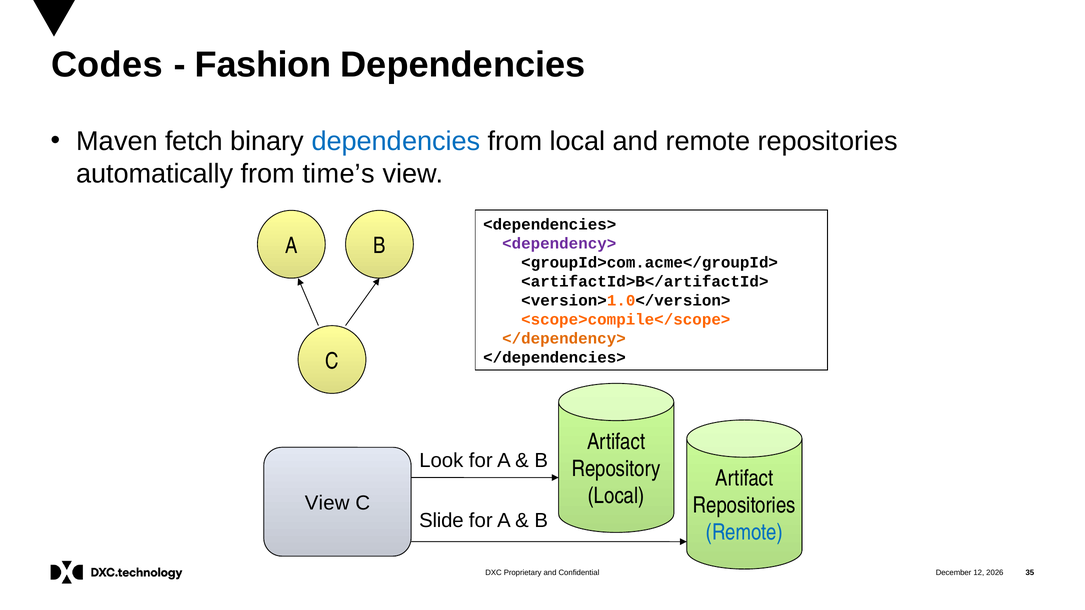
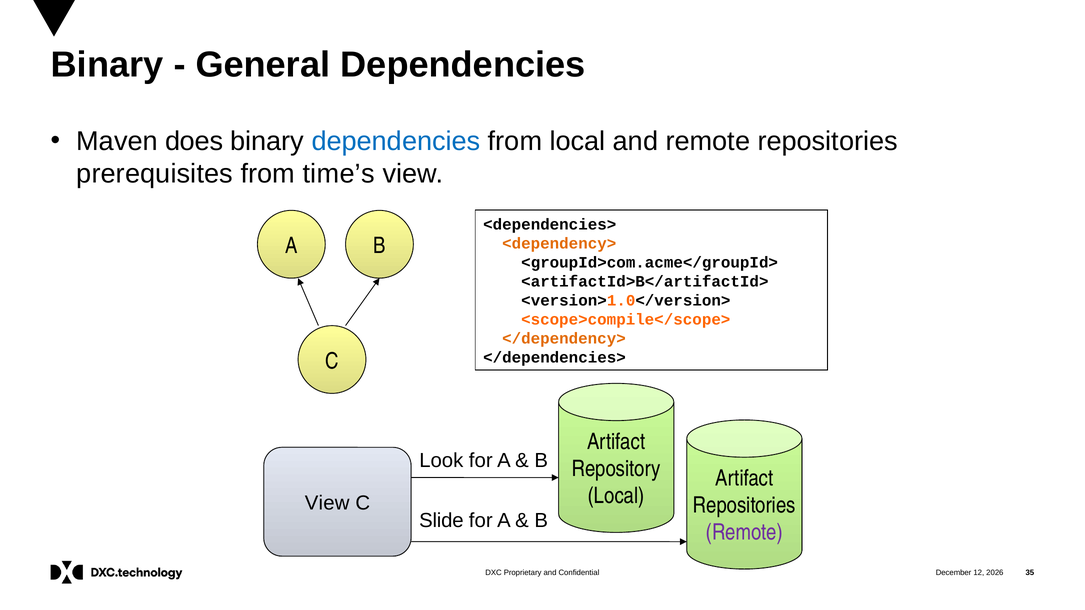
Codes: Codes -> Binary (107, 65)
Fashion: Fashion -> General (263, 65)
fetch: fetch -> does (194, 141)
automatically: automatically -> prerequisites (155, 174)
<dependency> colour: purple -> orange (559, 244)
Remote colour: blue -> purple (744, 533)
